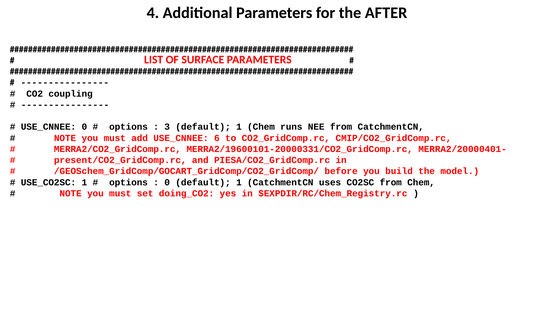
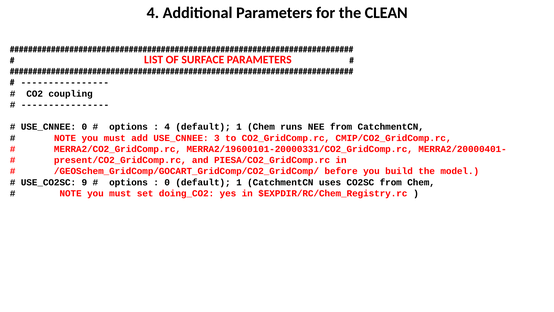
AFTER: AFTER -> CLEAN (386, 13)
3: 3 -> 4 (167, 127)
6: 6 -> 3 (217, 138)
USE_CO2SC 1: 1 -> 9 (84, 182)
